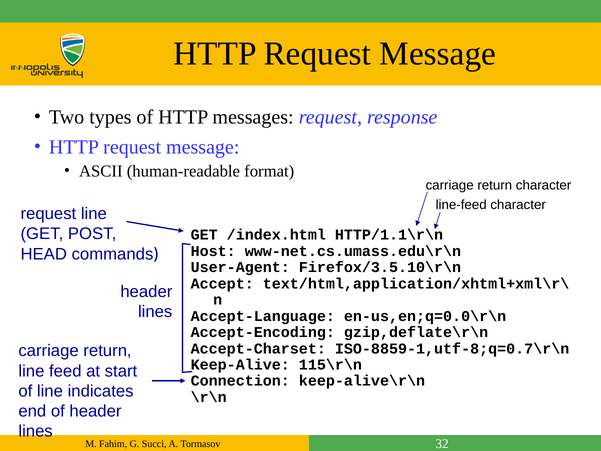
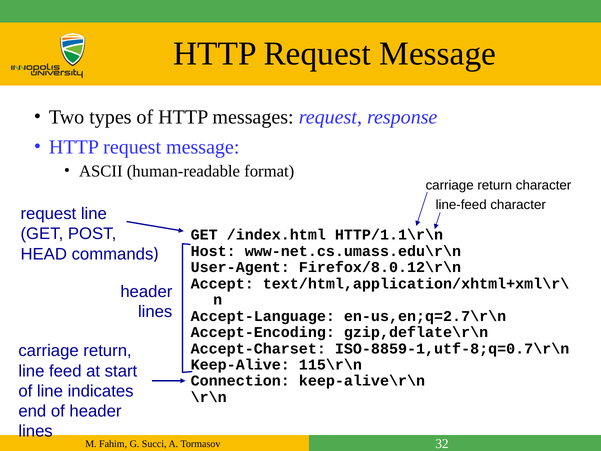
Firefox/3.5.10\r\n: Firefox/3.5.10\r\n -> Firefox/8.0.12\r\n (380, 267)
en-us,en;q=0.0\r\n: en-us,en;q=0.0\r\n -> en-us,en;q=2.7\r\n (425, 316)
